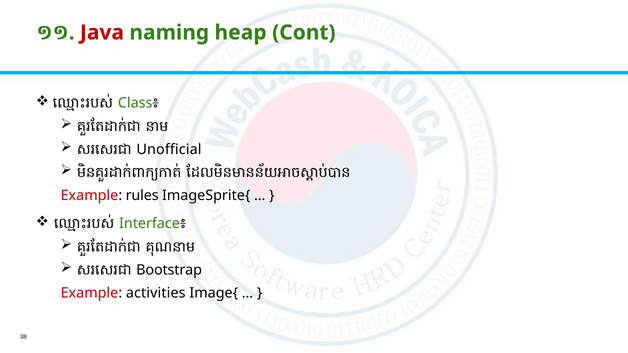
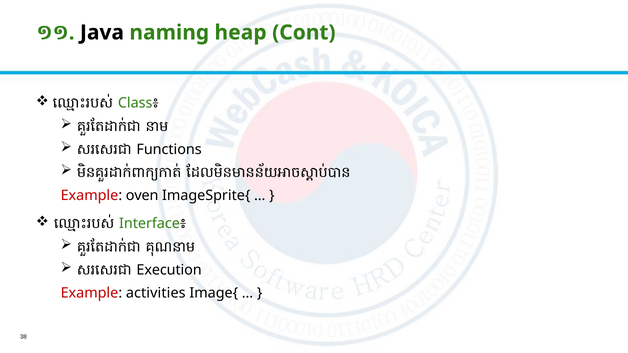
Java colour: red -> black (102, 33)
Unofficial: Unofficial -> Functions (169, 149)
rules: rules -> oven (142, 196)
Bootstrap: Bootstrap -> Execution (169, 270)
